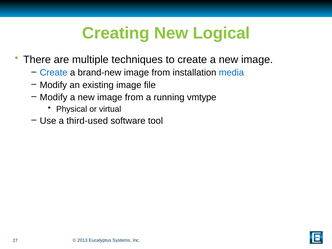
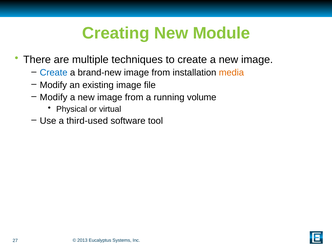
Logical: Logical -> Module (221, 33)
media colour: blue -> orange (231, 73)
vmtype: vmtype -> volume (202, 97)
